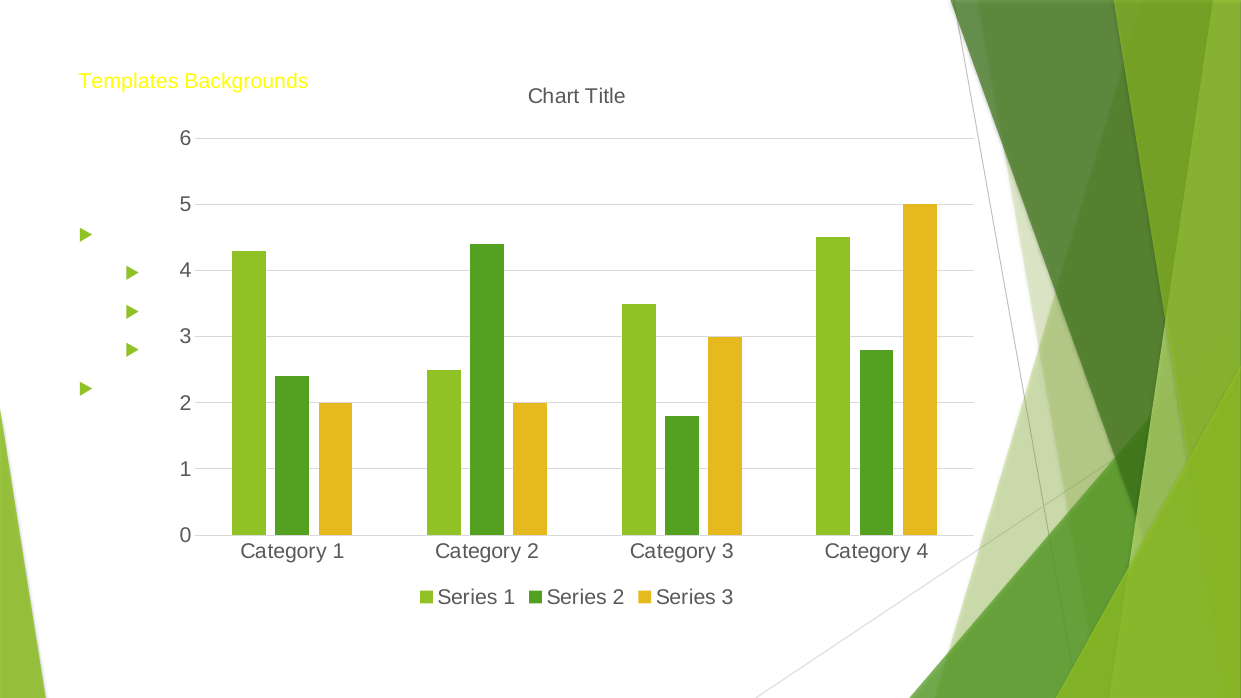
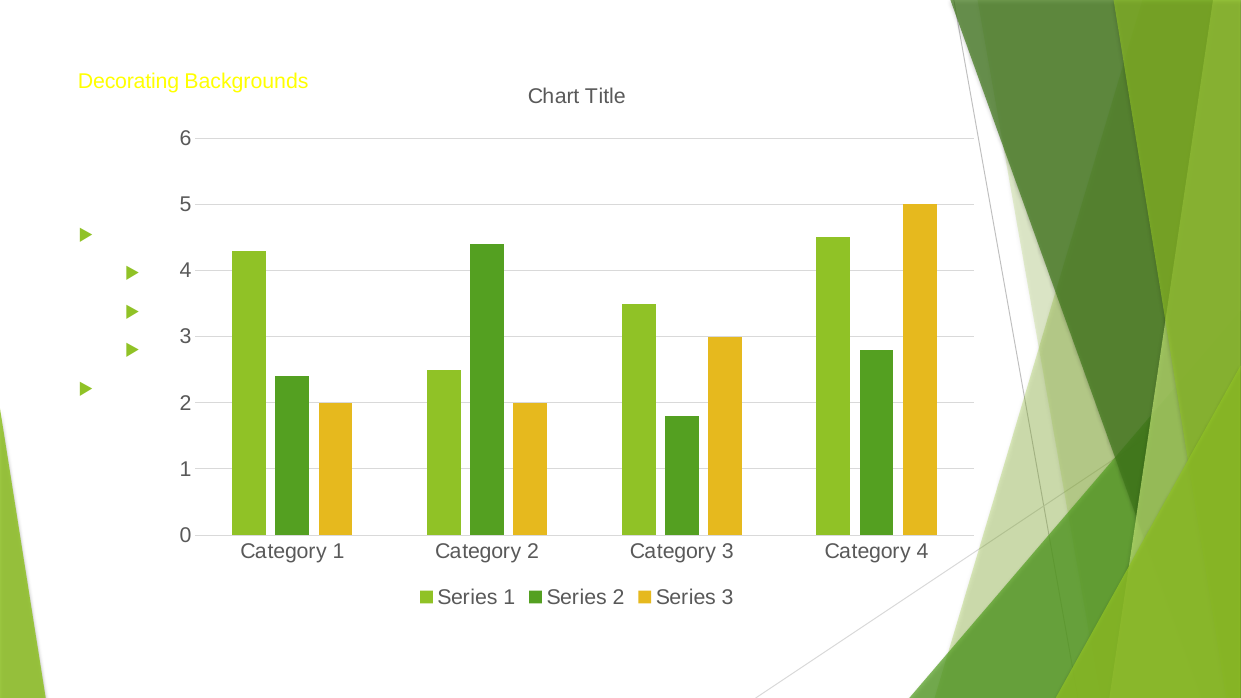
Templates: Templates -> Decorating (129, 81)
